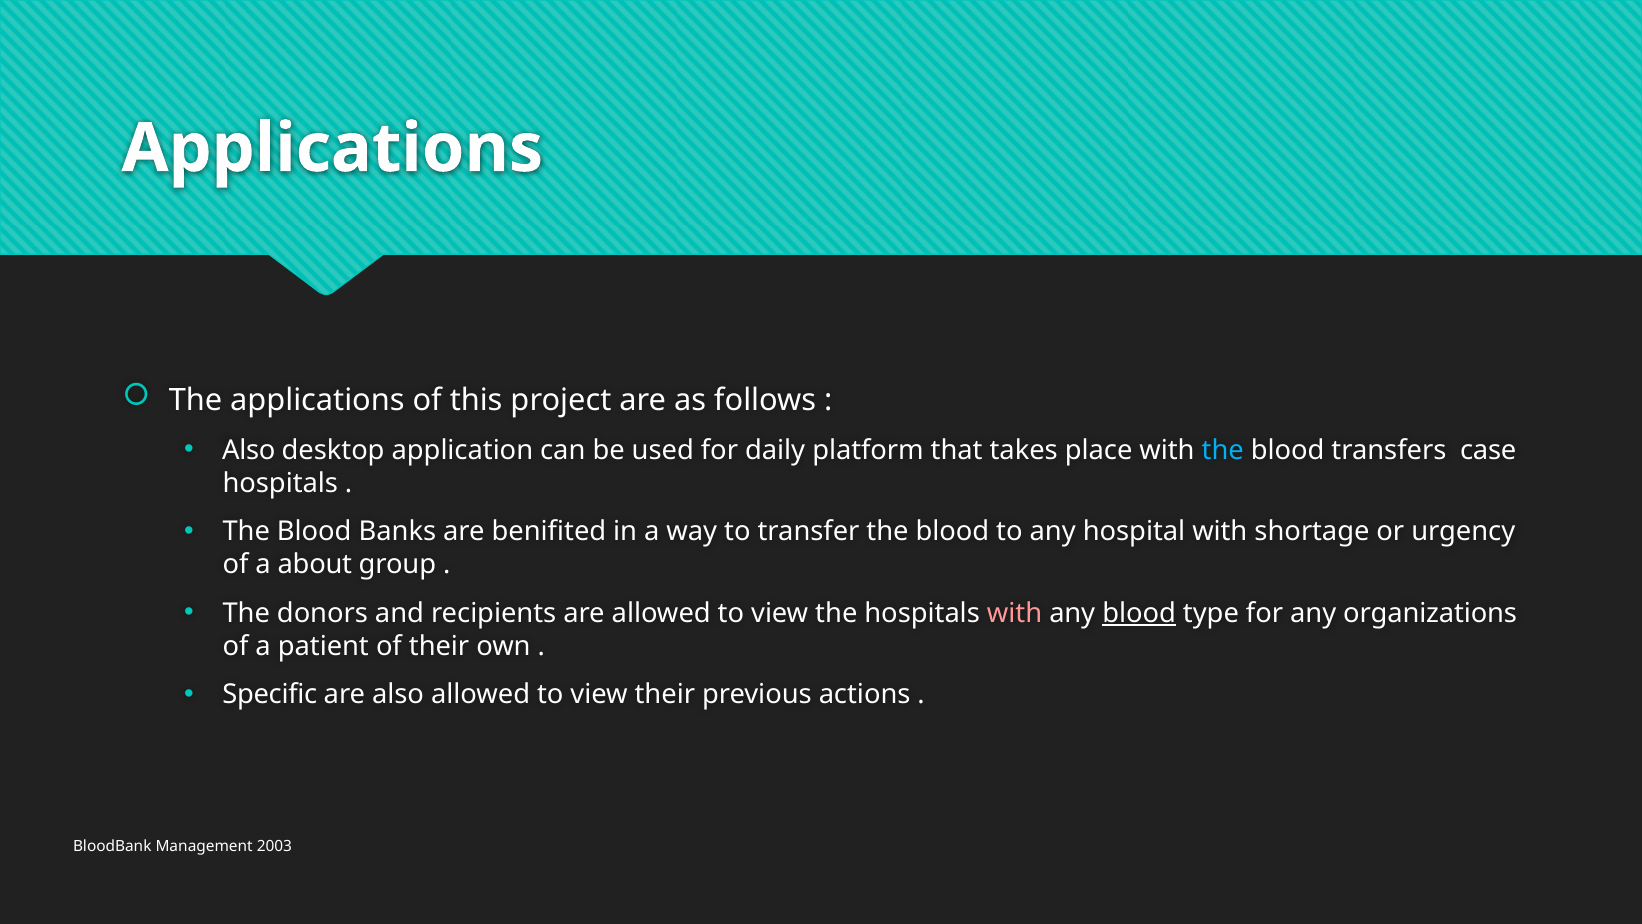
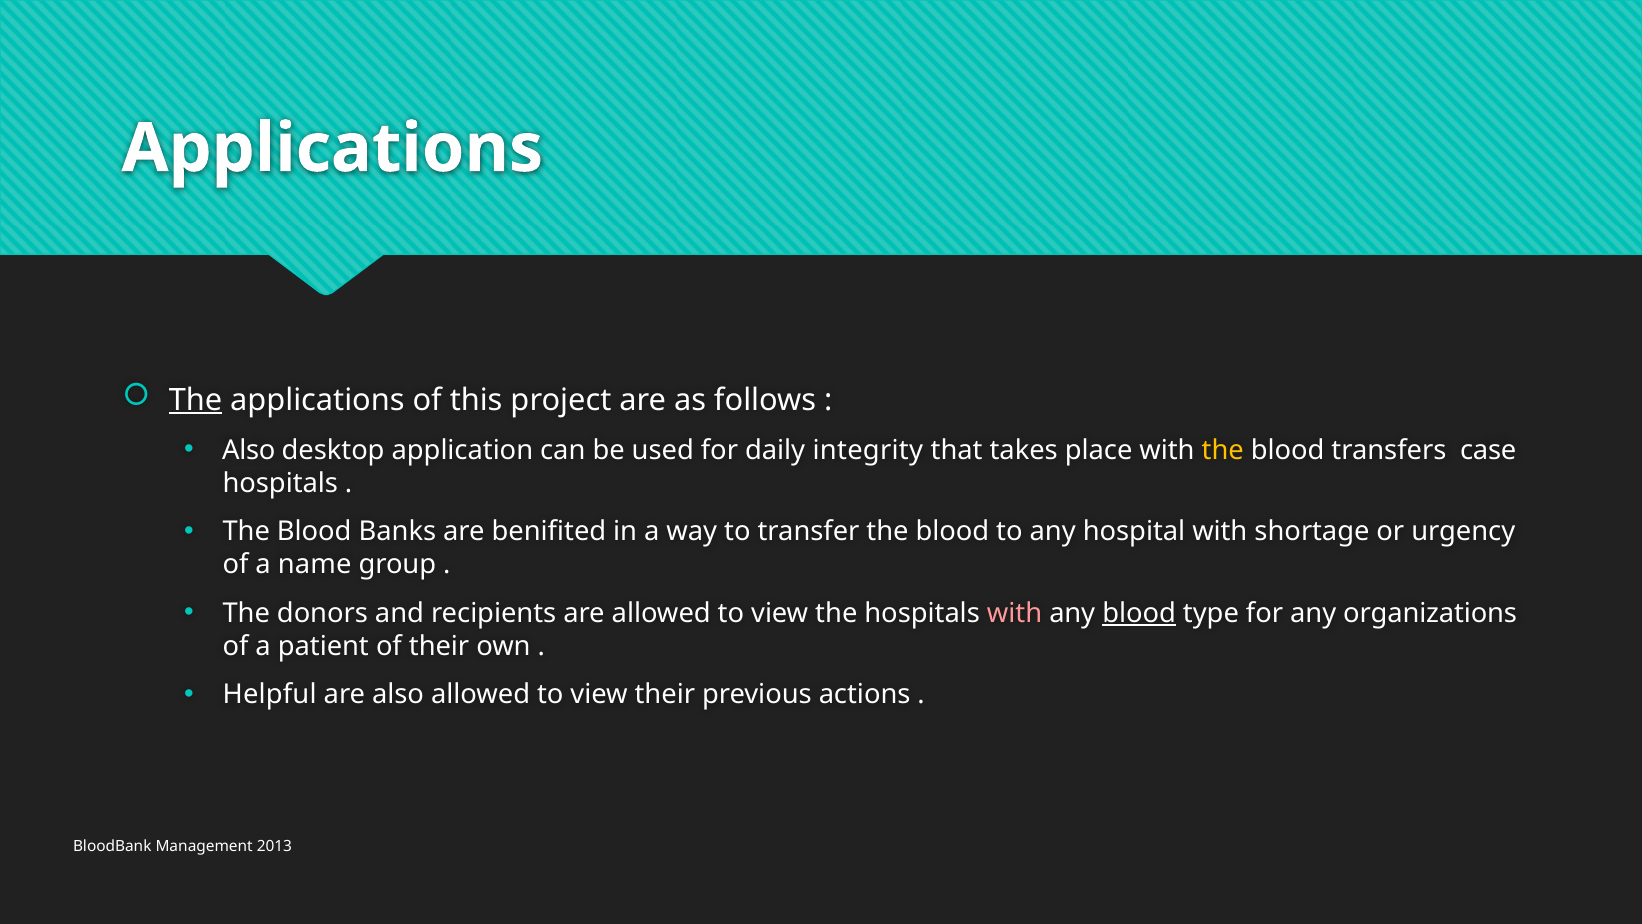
The underline: none -> present (196, 400)
platform: platform -> integrity (868, 450)
the colour: light blue -> yellow (1223, 450)
about: about -> name (315, 564)
Specific: Specific -> Helpful (270, 694)
2003: 2003 -> 2013 (274, 846)
